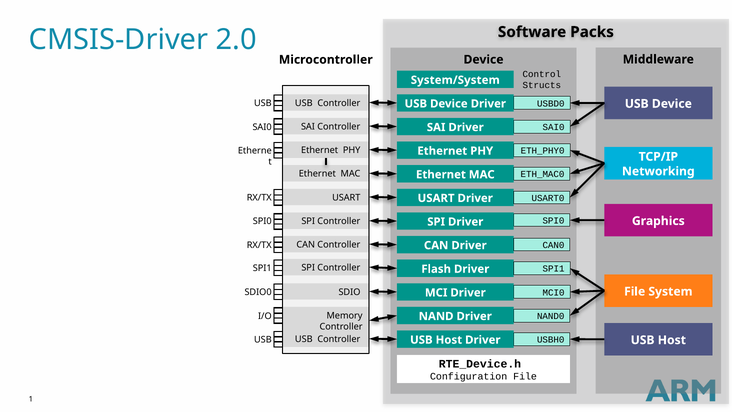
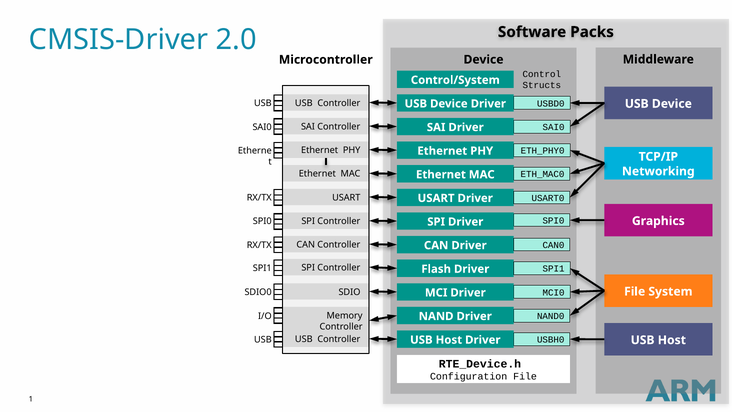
System/System: System/System -> Control/System (455, 80)
